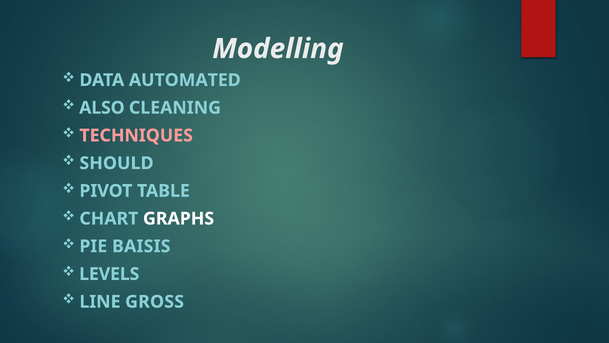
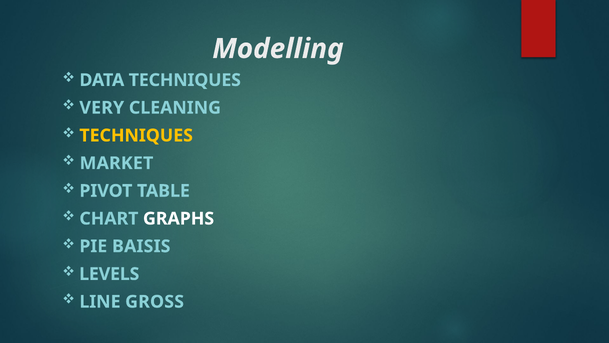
DATA AUTOMATED: AUTOMATED -> TECHNIQUES (185, 80)
ALSO: ALSO -> VERY (102, 108)
TECHNIQUES colour: pink -> yellow (136, 135)
SHOULD: SHOULD -> MARKET (116, 163)
